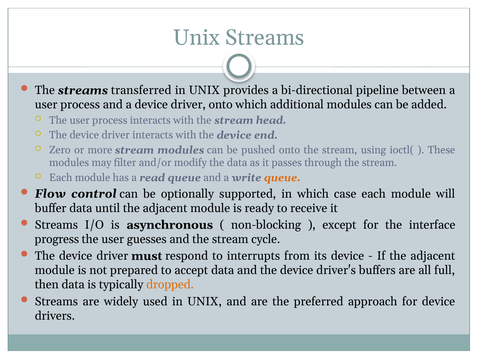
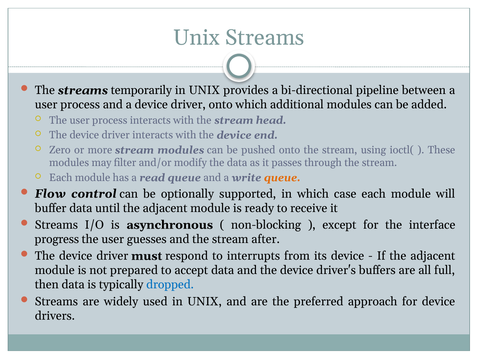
transferred: transferred -> temporarily (141, 90)
cycle: cycle -> after (266, 239)
dropped colour: orange -> blue (170, 284)
